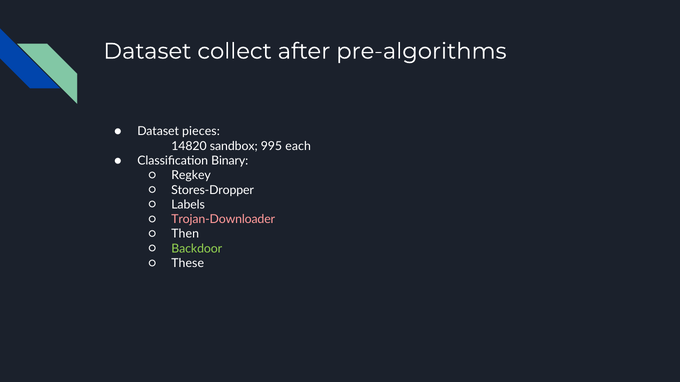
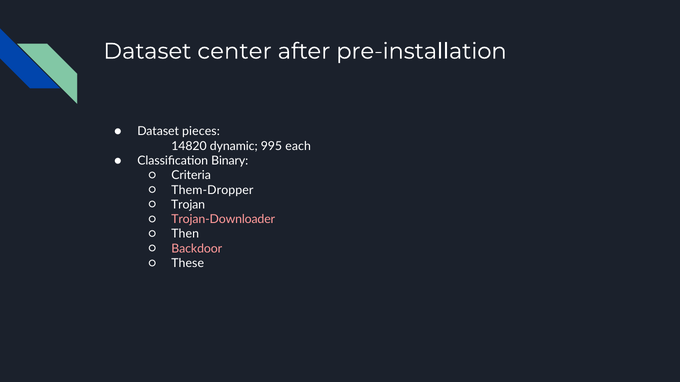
collect: collect -> center (234, 51)
pre-algorithms: pre-algorithms -> pre-installation (421, 51)
sandbox: sandbox -> dynamic (234, 146)
Regkey: Regkey -> Criteria (191, 176)
Stores-Dropper: Stores-Dropper -> Them-Dropper (212, 190)
Labels: Labels -> Trojan (188, 205)
Backdoor colour: light green -> pink (197, 249)
